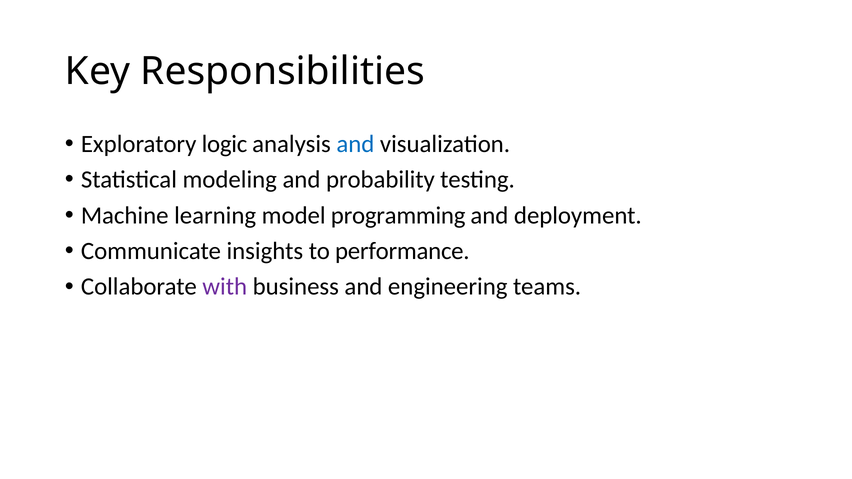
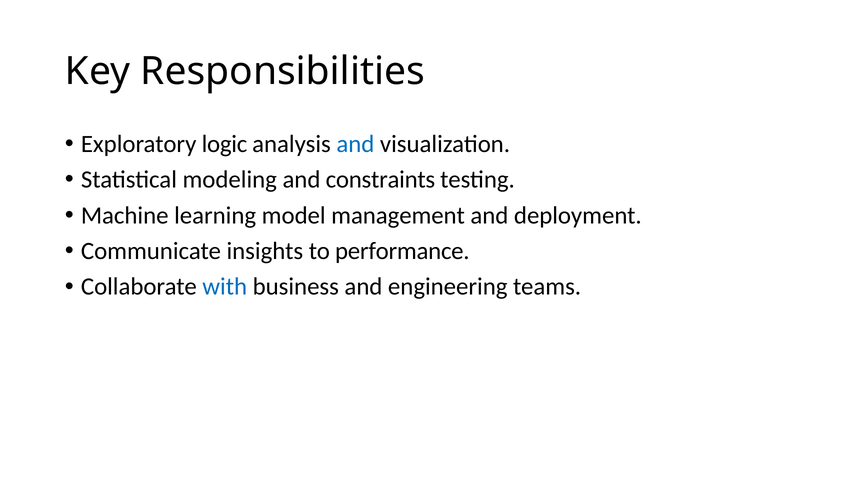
probability: probability -> constraints (380, 180)
programming: programming -> management (398, 215)
with colour: purple -> blue (225, 287)
